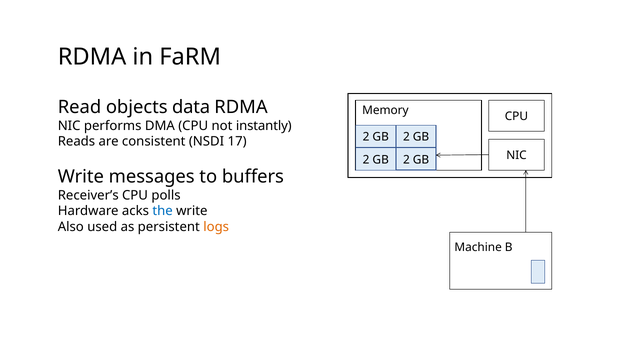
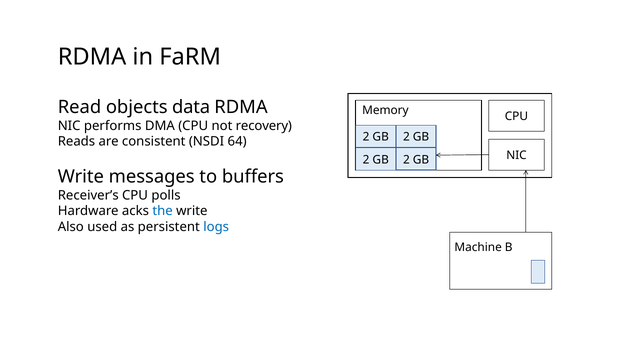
instantly: instantly -> recovery (264, 126)
17: 17 -> 64 (237, 142)
logs colour: orange -> blue (216, 227)
